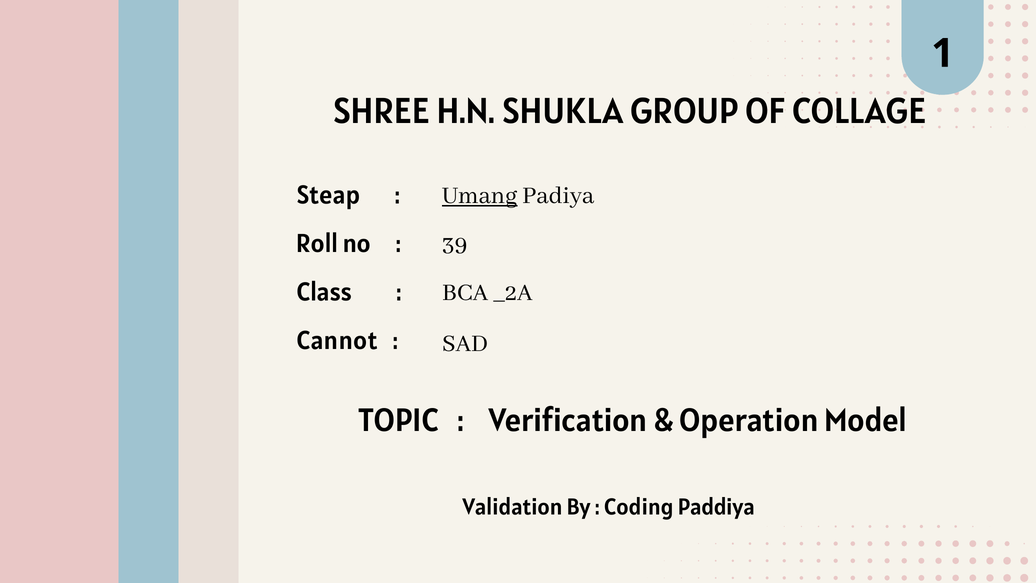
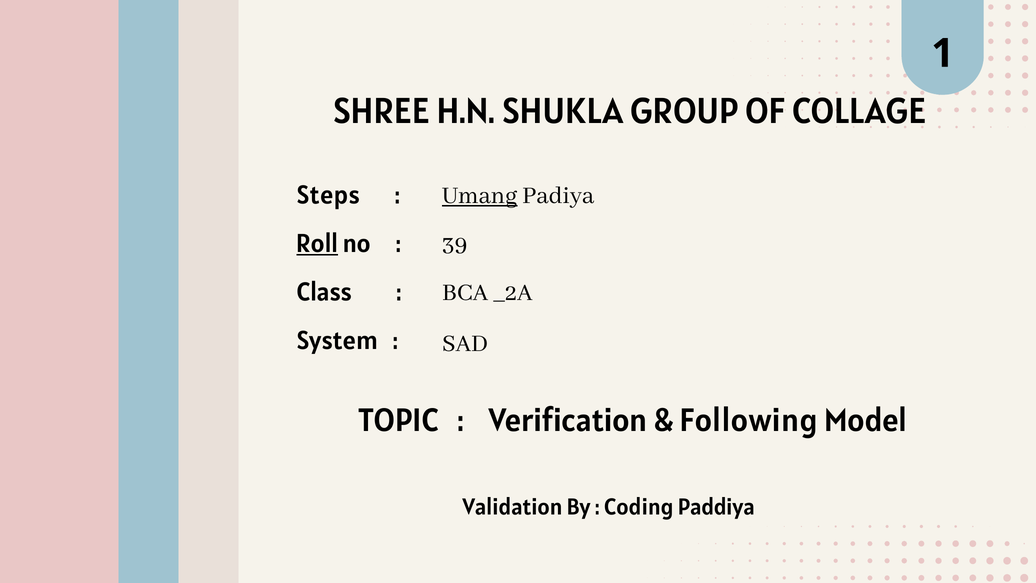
Steap: Steap -> Steps (328, 195)
Roll underline: none -> present (317, 244)
Cannot: Cannot -> System (337, 340)
Operation: Operation -> Following (749, 421)
